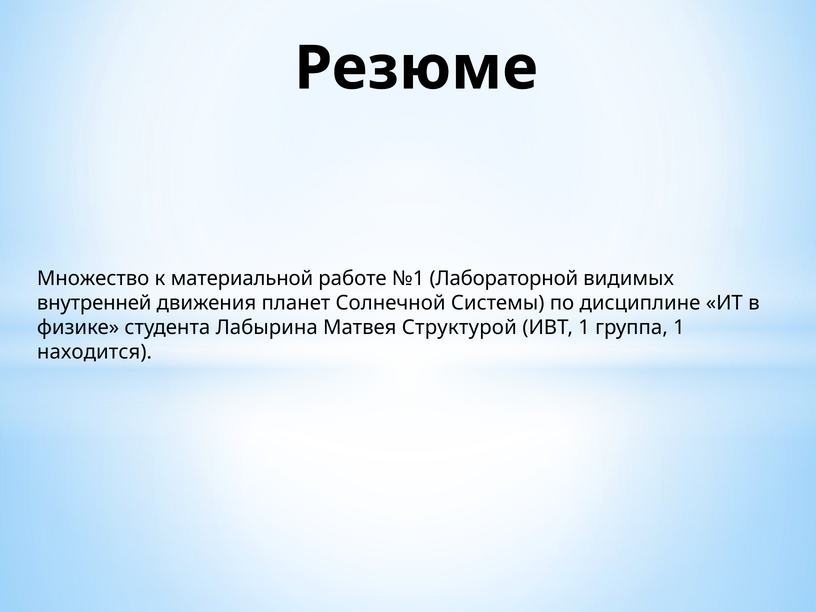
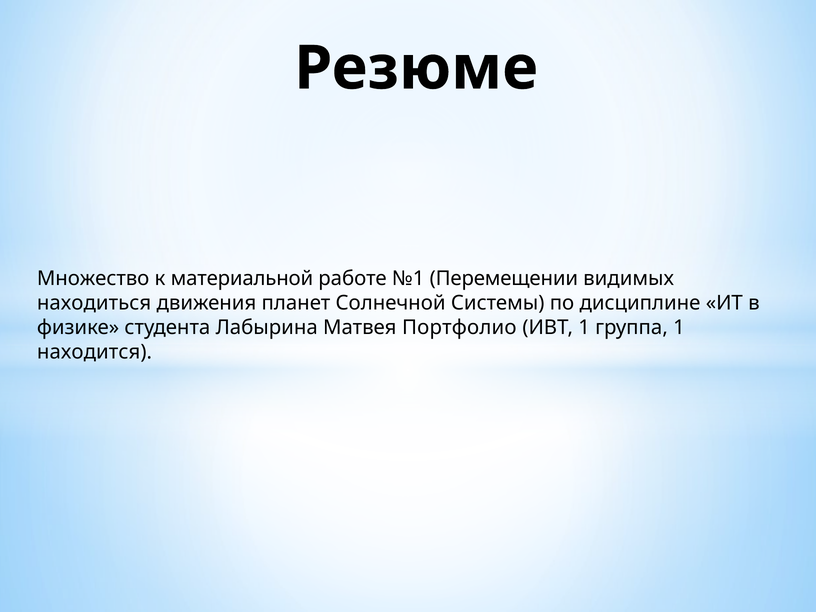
Лабораторной: Лабораторной -> Перемещении (504, 279)
внутренней: внутренней -> находиться (94, 303)
Структурой: Структурой -> Портфолио (459, 328)
